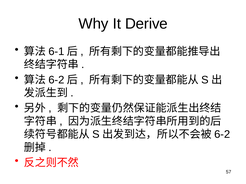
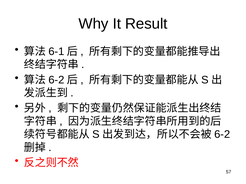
Derive: Derive -> Result (146, 24)
